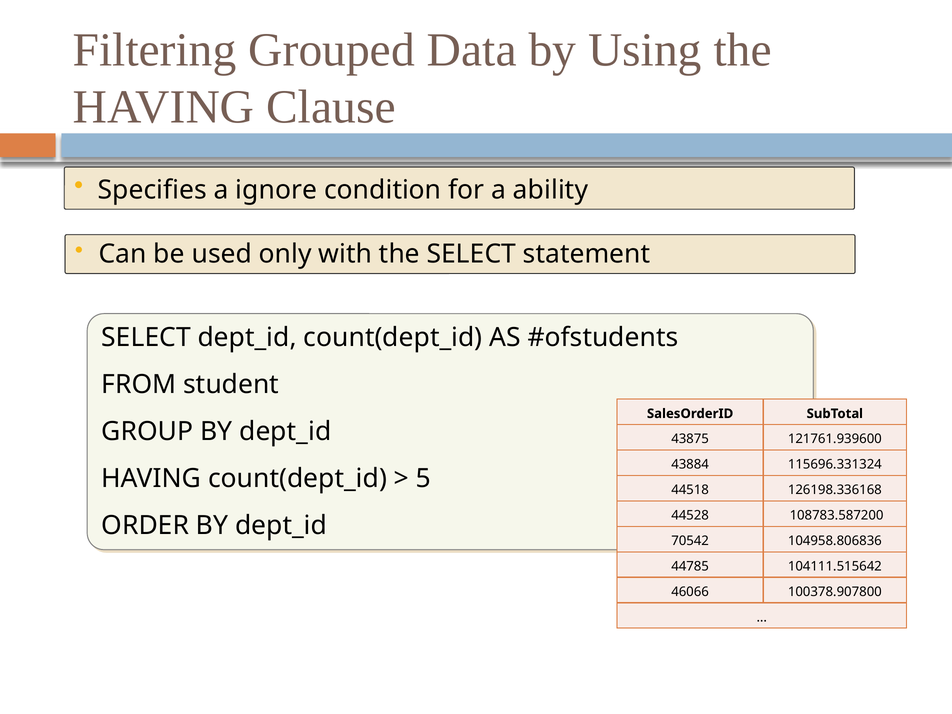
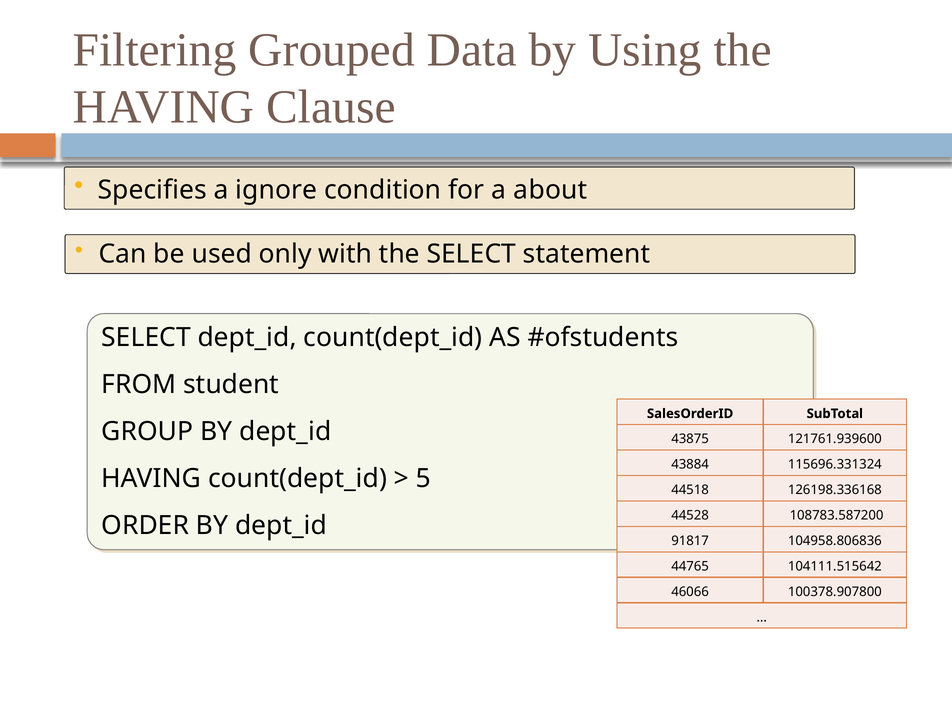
ability: ability -> about (550, 190)
70542: 70542 -> 91817 (690, 541)
44785: 44785 -> 44765 (690, 566)
